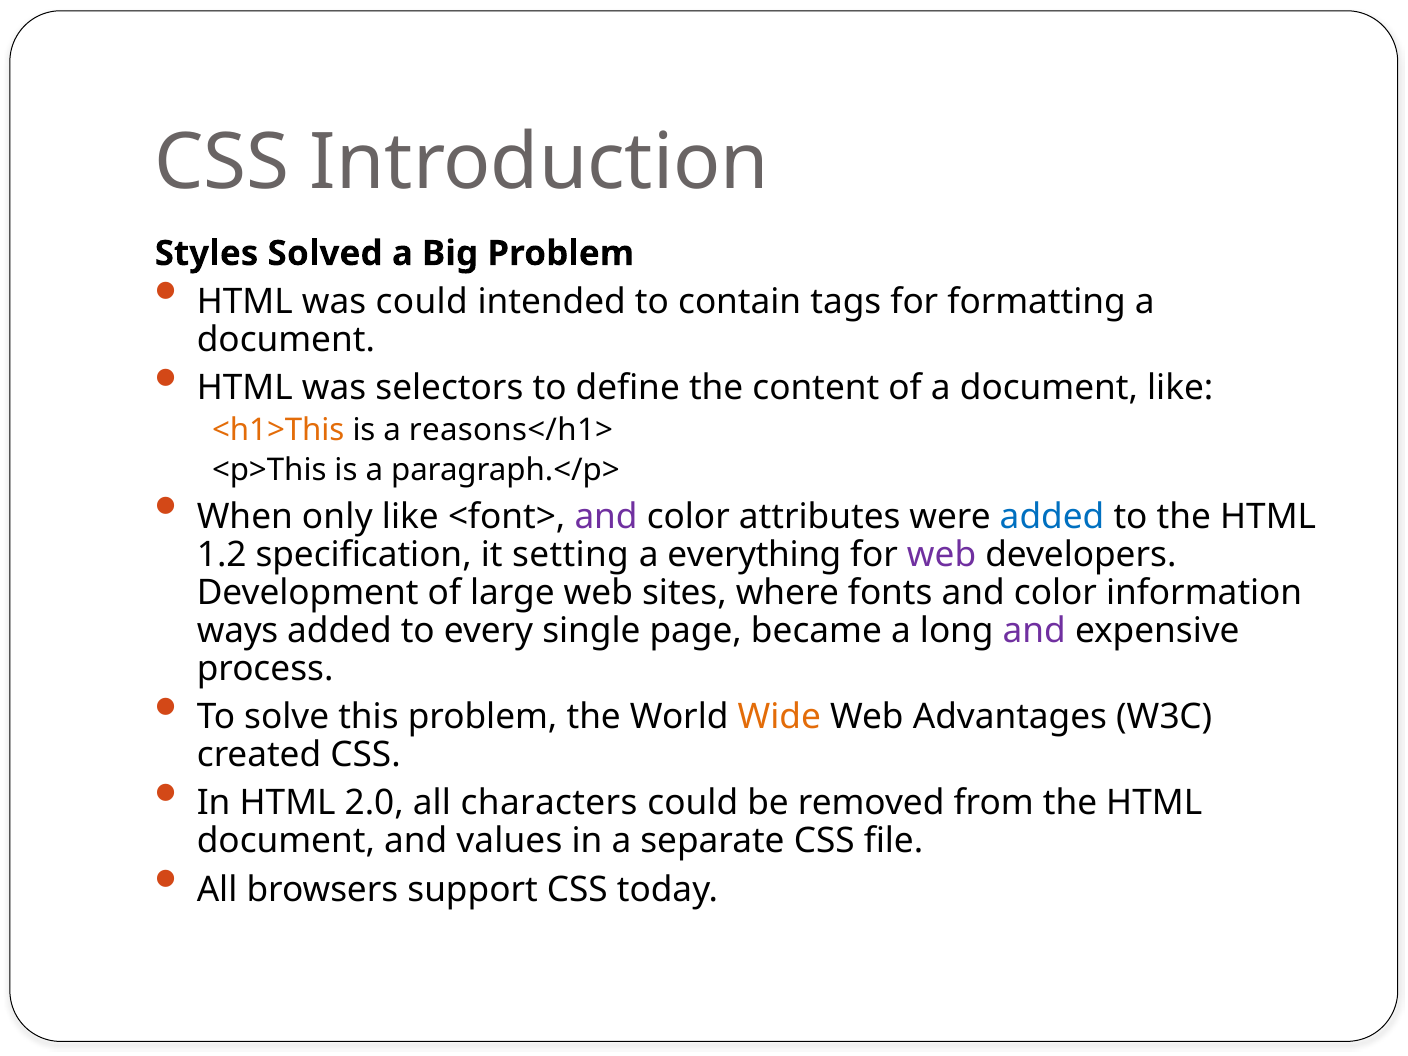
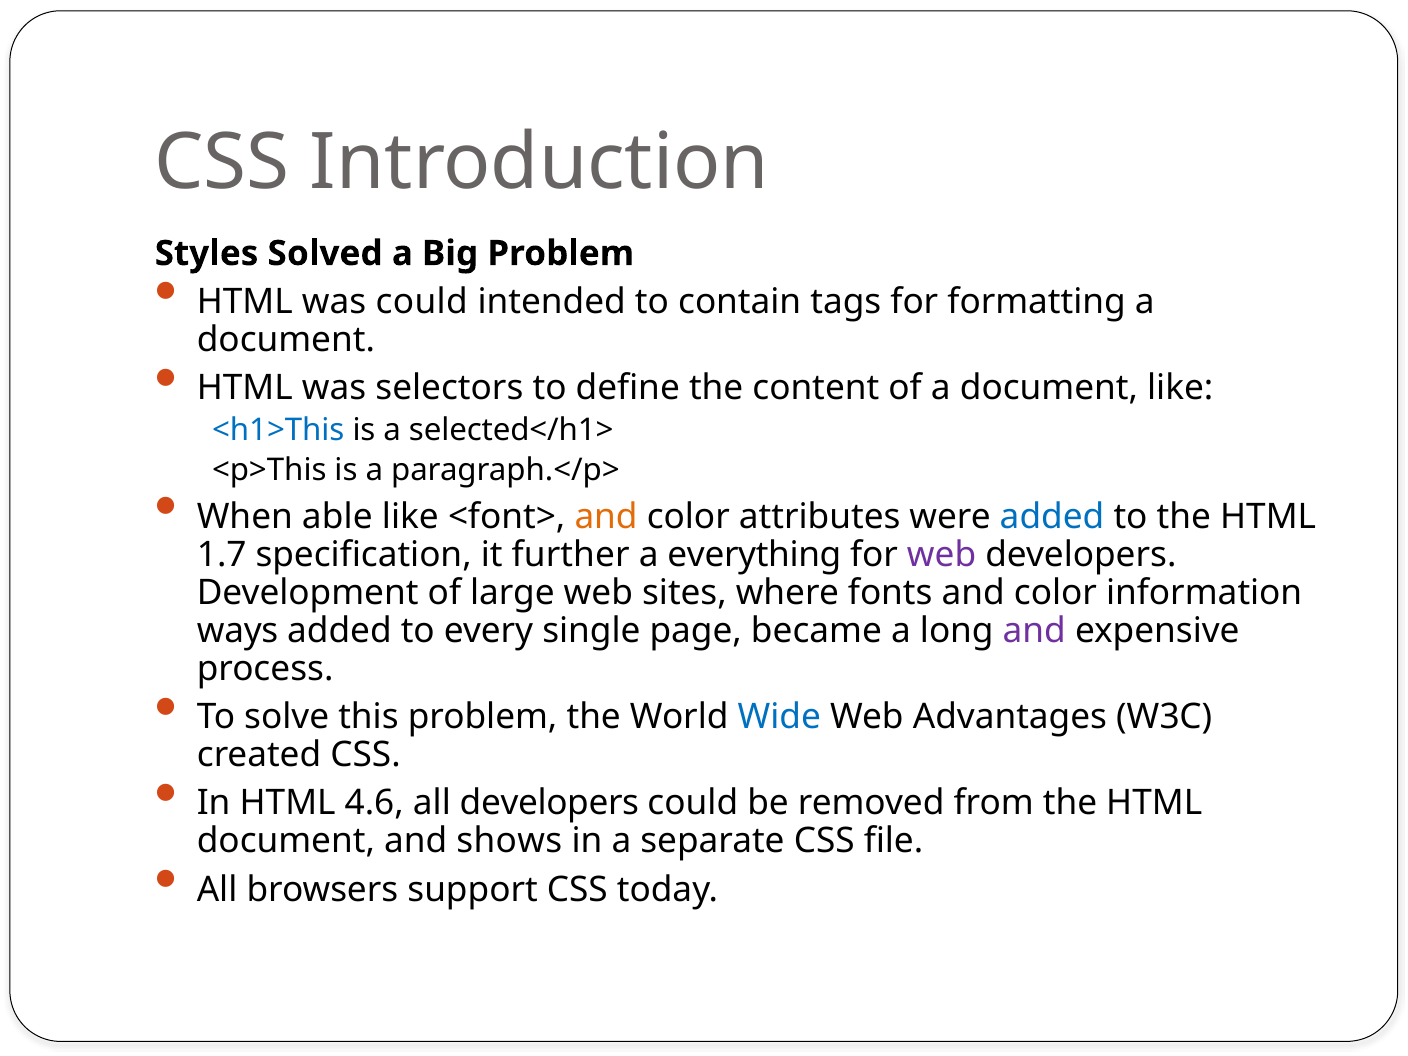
<h1>This colour: orange -> blue (278, 430)
reasons</h1>: reasons</h1> -> selected</h1> (511, 430)
only: only -> able (337, 517)
and colour: purple -> orange (606, 517)
1.2: 1.2 -> 1.7 (222, 555)
setting: setting -> further (571, 555)
Wide colour: orange -> blue (779, 717)
2.0: 2.0 -> 4.6 (374, 803)
all characters: characters -> developers (549, 803)
values: values -> shows (509, 841)
